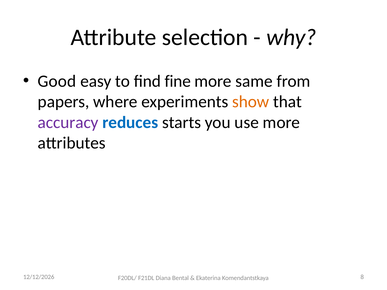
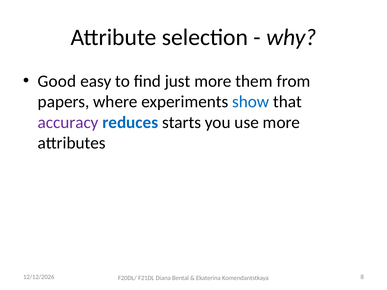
fine: fine -> just (178, 81)
same: same -> them (254, 81)
show colour: orange -> blue (251, 102)
